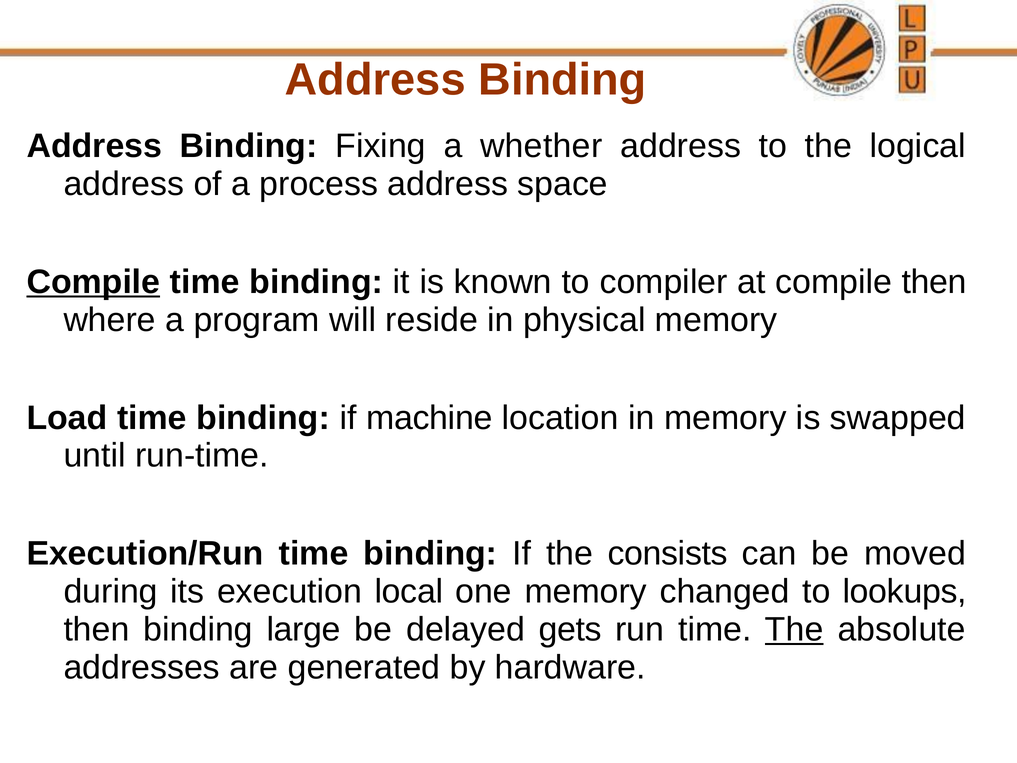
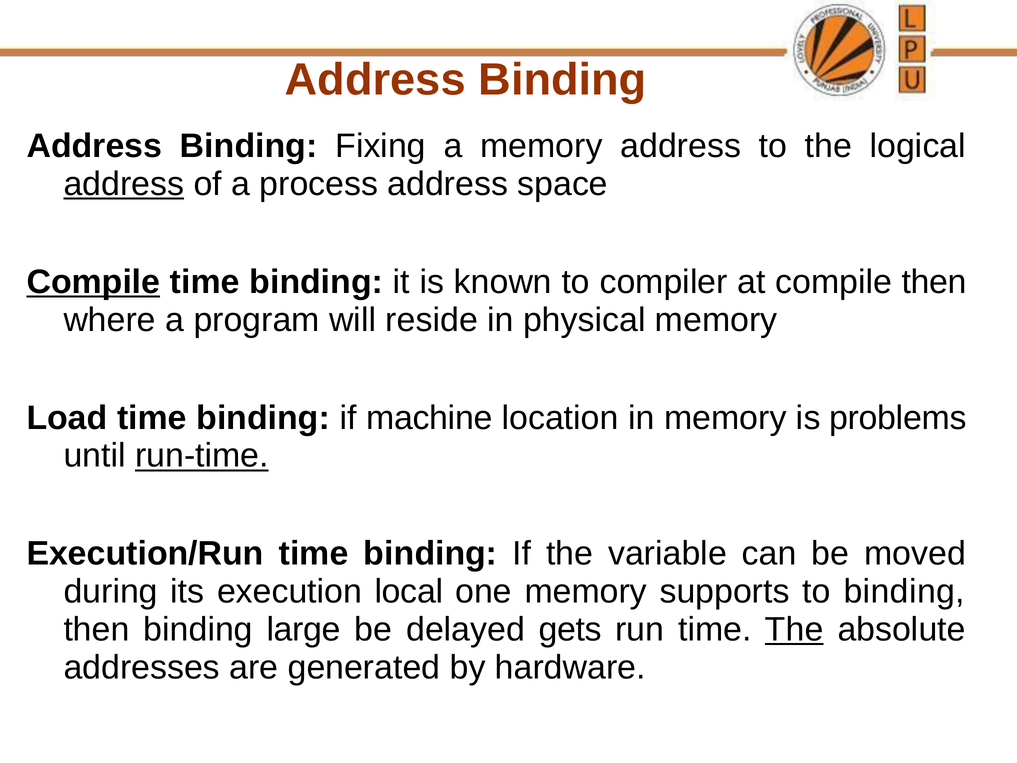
a whether: whether -> memory (541, 146)
address underline: none -> present (124, 184)
swapped: swapped -> problems (898, 418)
run-time underline: none -> present (202, 456)
consists: consists -> variable (667, 554)
changed: changed -> supports (725, 591)
to lookups: lookups -> binding (904, 591)
